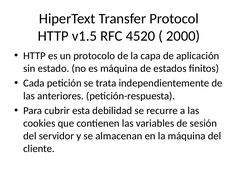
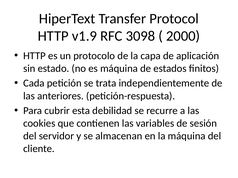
v1.5: v1.5 -> v1.9 (84, 36)
4520: 4520 -> 3098 (140, 36)
